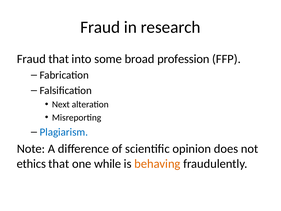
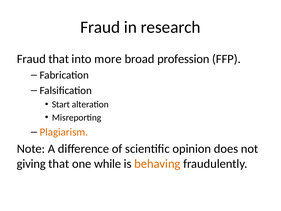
some: some -> more (108, 59)
Next: Next -> Start (61, 104)
Plagiarism colour: blue -> orange (64, 132)
ethics: ethics -> giving (31, 164)
